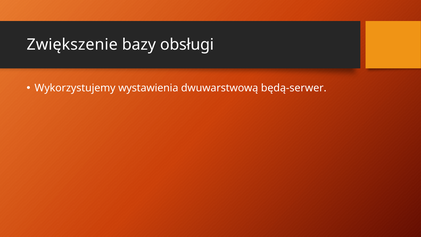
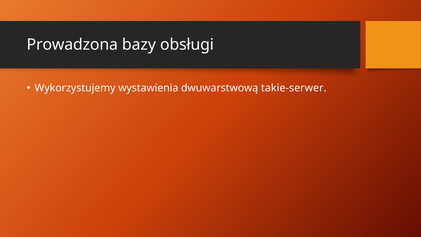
Zwiększenie: Zwiększenie -> Prowadzona (72, 45)
będą-serwer: będą-serwer -> takie-serwer (294, 88)
